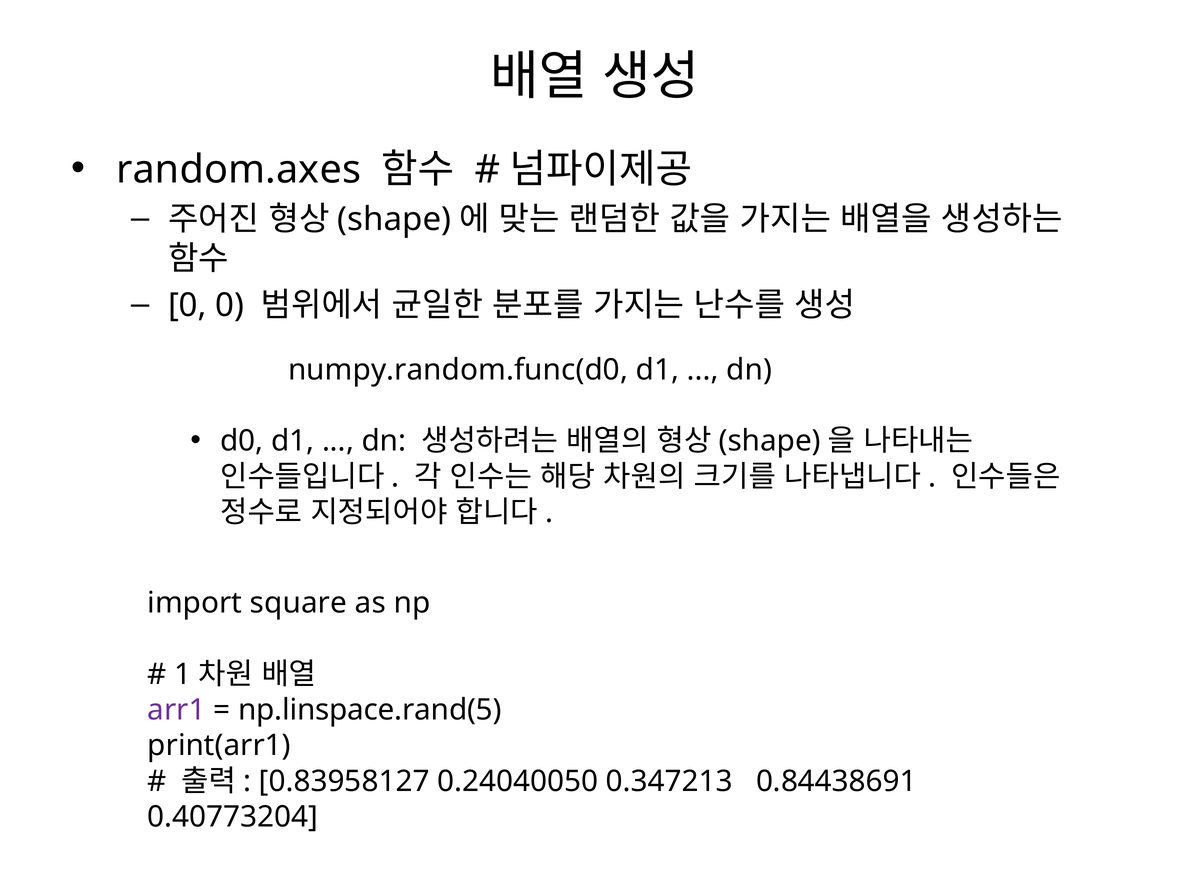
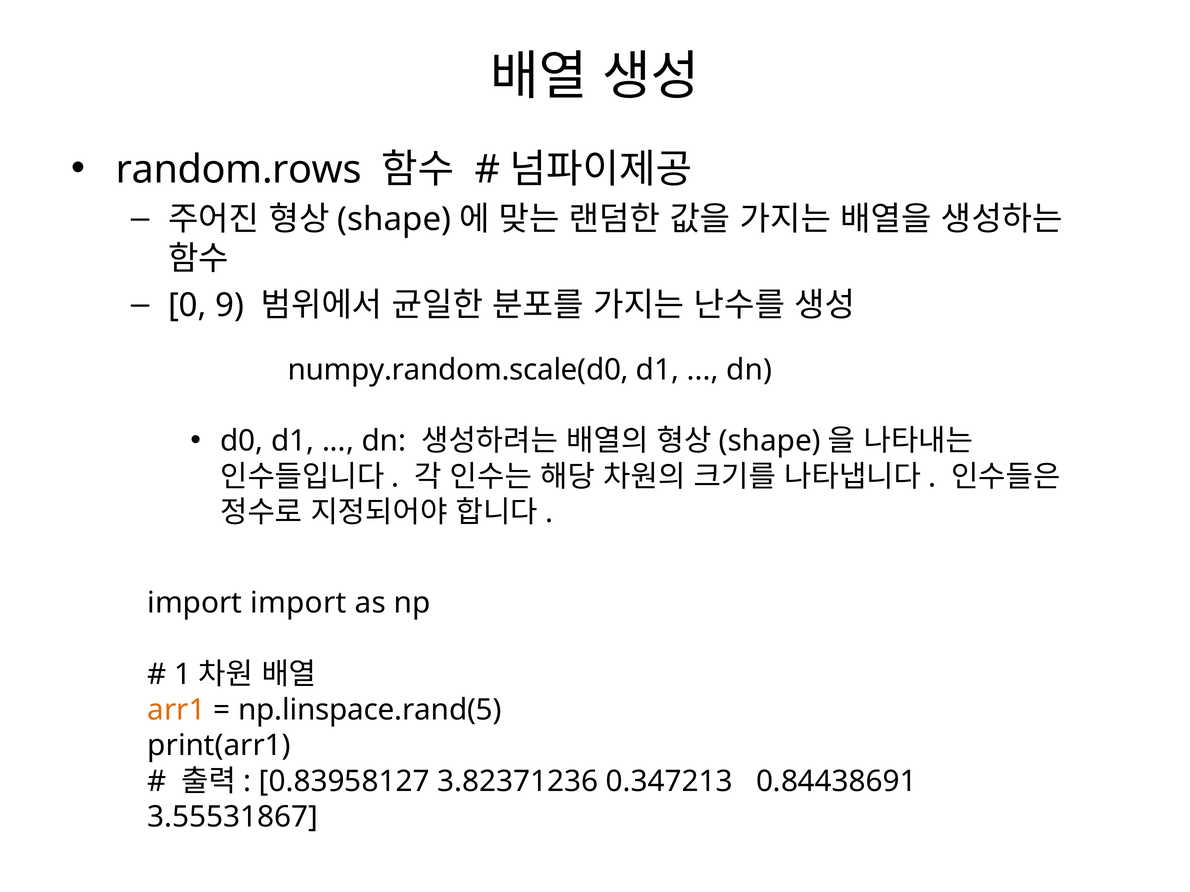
random.axes: random.axes -> random.rows (239, 170)
0 0: 0 -> 9 (230, 305)
numpy.random.func(d0: numpy.random.func(d0 -> numpy.random.scale(d0 (458, 370)
import square: square -> import (298, 603)
arr1 colour: purple -> orange (177, 710)
0.24040050: 0.24040050 -> 3.82371236 (518, 782)
0.40773204: 0.40773204 -> 3.55531867 (233, 817)
